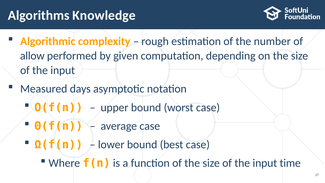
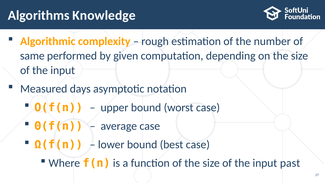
allow: allow -> same (32, 56)
time: time -> past (290, 163)
